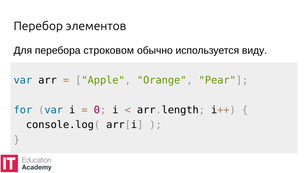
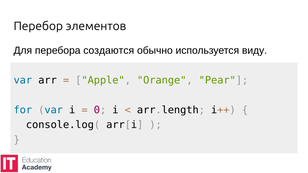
строковом: строковом -> создаются (109, 51)
